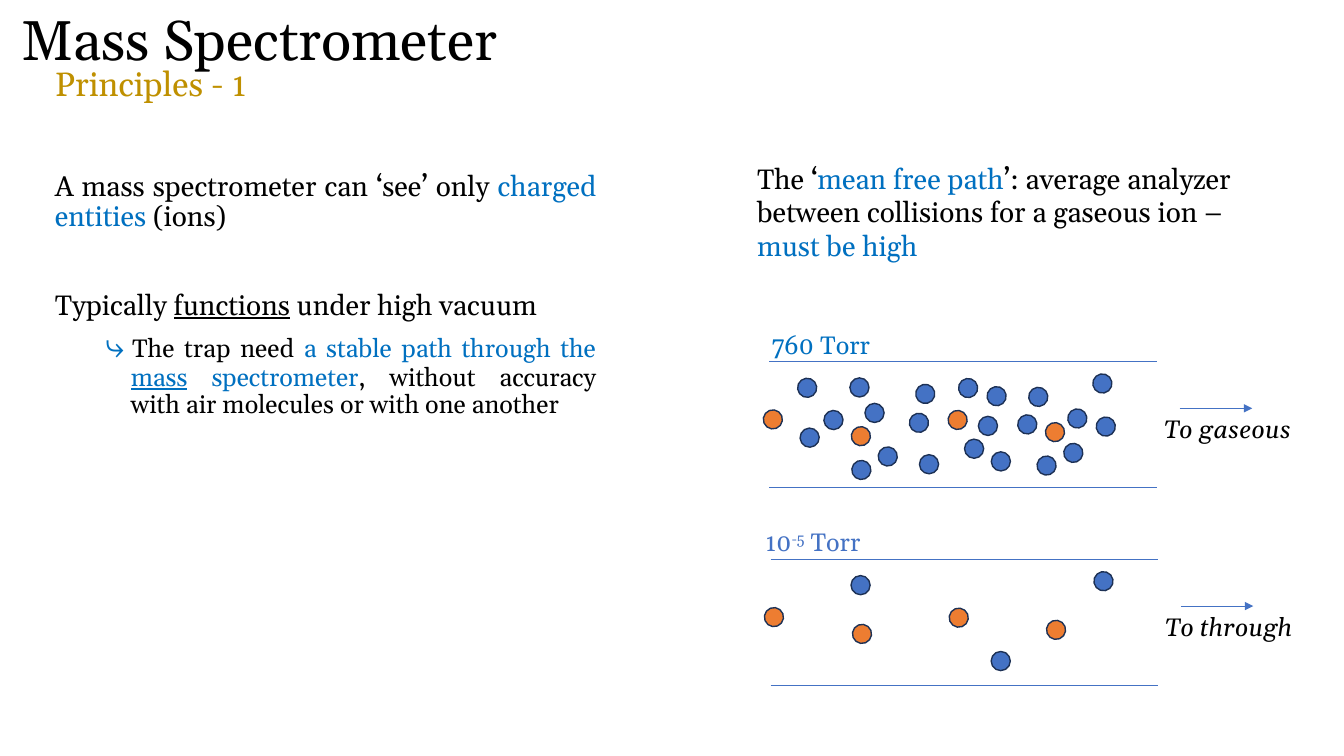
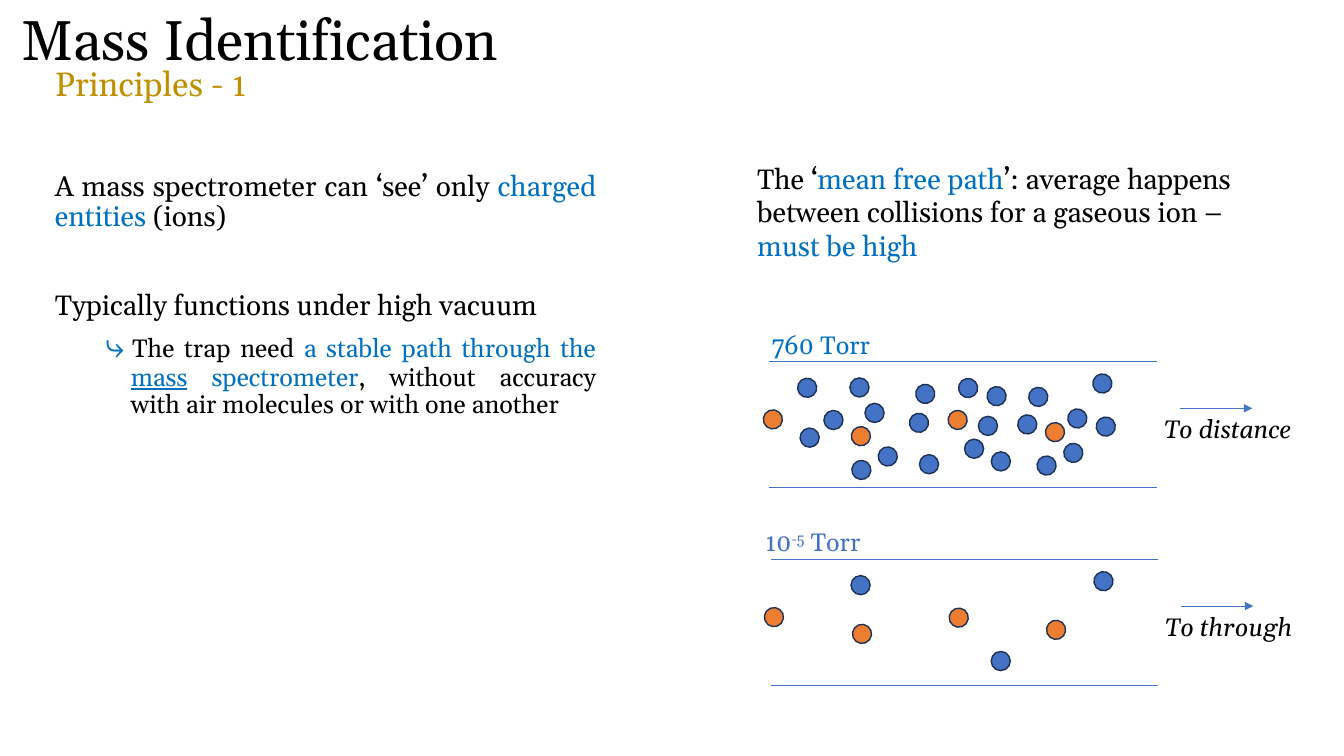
Spectrometer: Spectrometer -> Identification (330, 42)
analyzer: analyzer -> happens (1179, 180)
functions underline: present -> none (232, 306)
To gaseous: gaseous -> distance (1245, 430)
